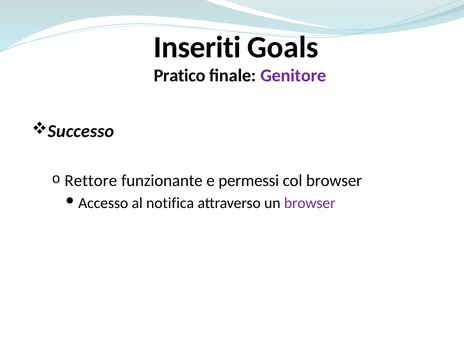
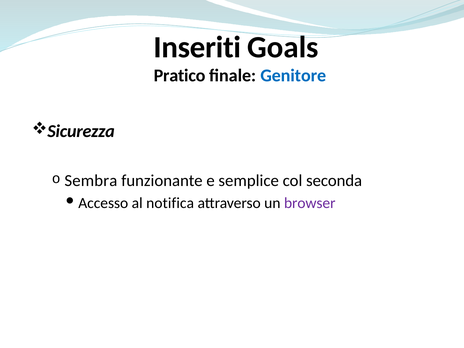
Genitore colour: purple -> blue (293, 76)
Successo: Successo -> Sicurezza (81, 131)
Rettore: Rettore -> Sembra (91, 181)
permessi: permessi -> semplice (249, 181)
col browser: browser -> seconda (334, 181)
